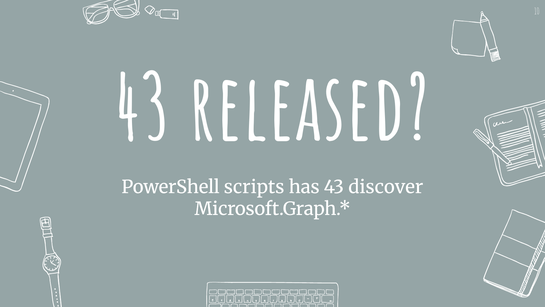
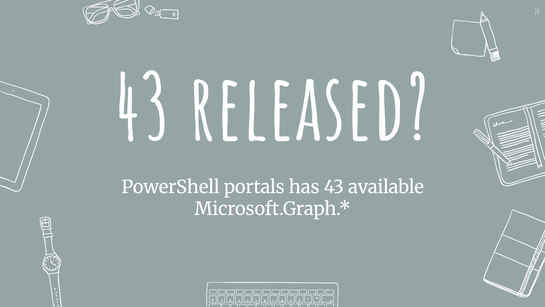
scripts: scripts -> portals (254, 187)
discover: discover -> available (386, 187)
